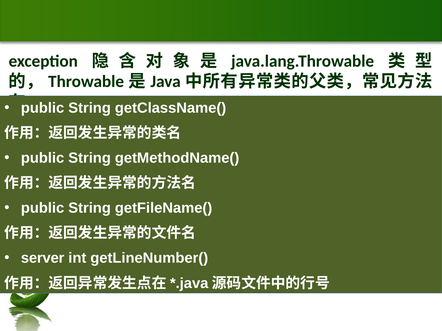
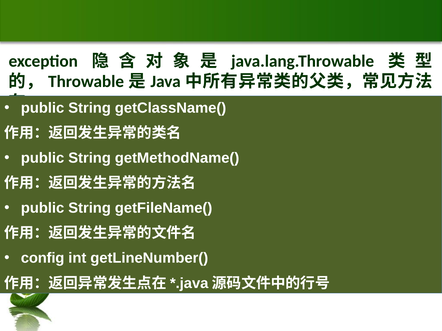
server: server -> config (43, 259)
